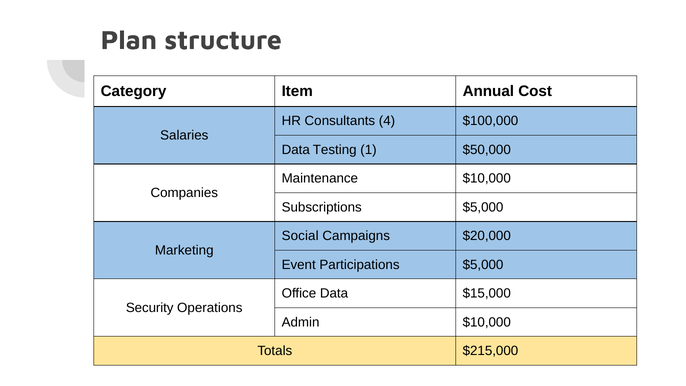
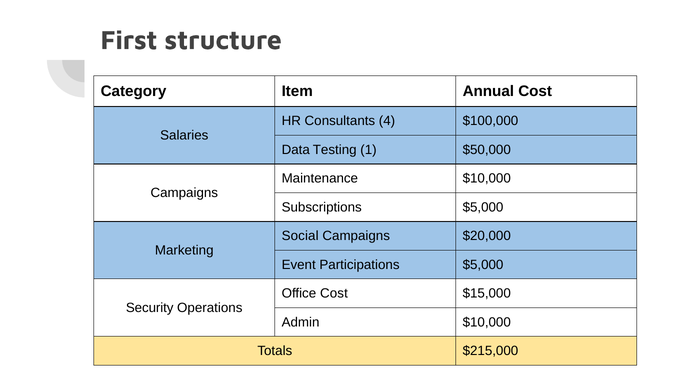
Plan: Plan -> First (129, 40)
Companies: Companies -> Campaigns (184, 193)
Office Data: Data -> Cost (334, 293)
